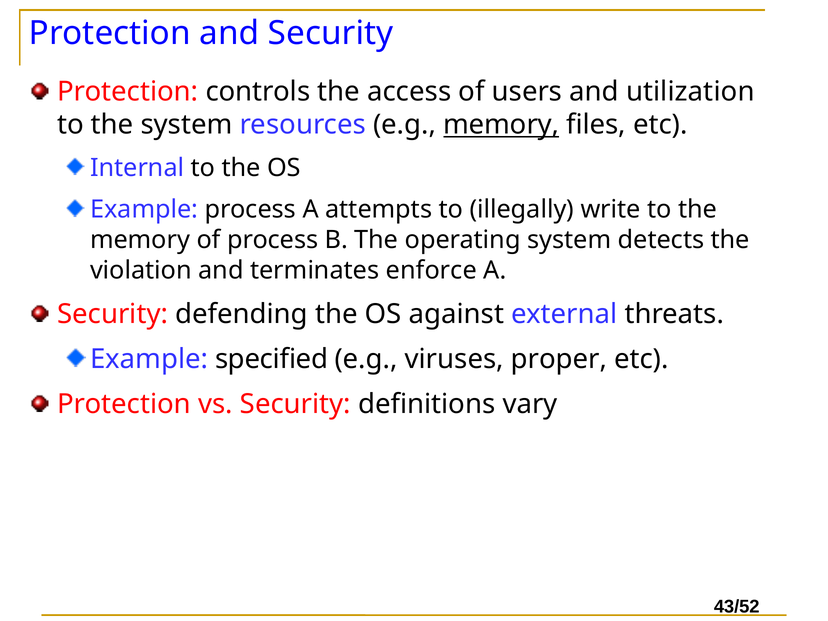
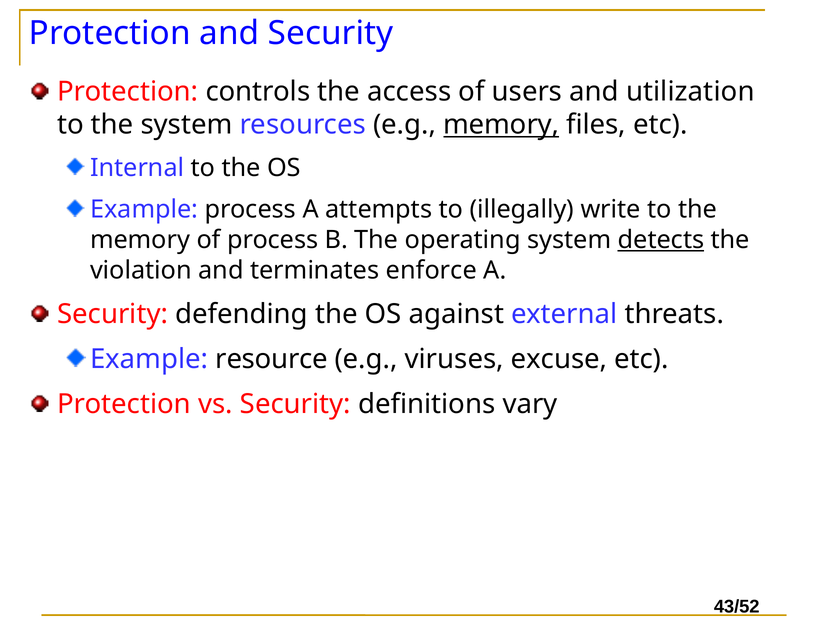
detects underline: none -> present (661, 240)
specified: specified -> resource (272, 359)
proper: proper -> excuse (559, 359)
